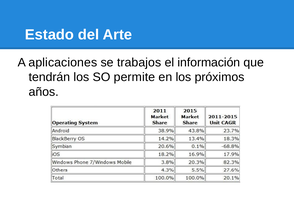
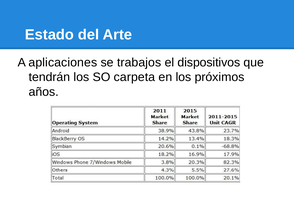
información: información -> dispositivos (209, 63)
permite: permite -> carpeta (134, 77)
